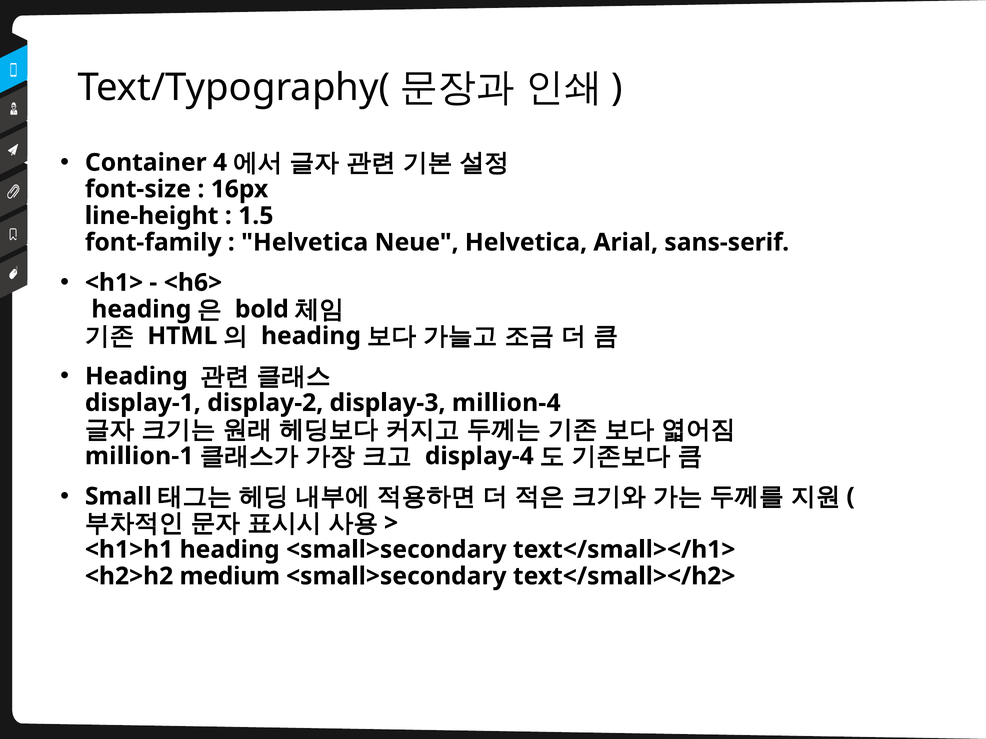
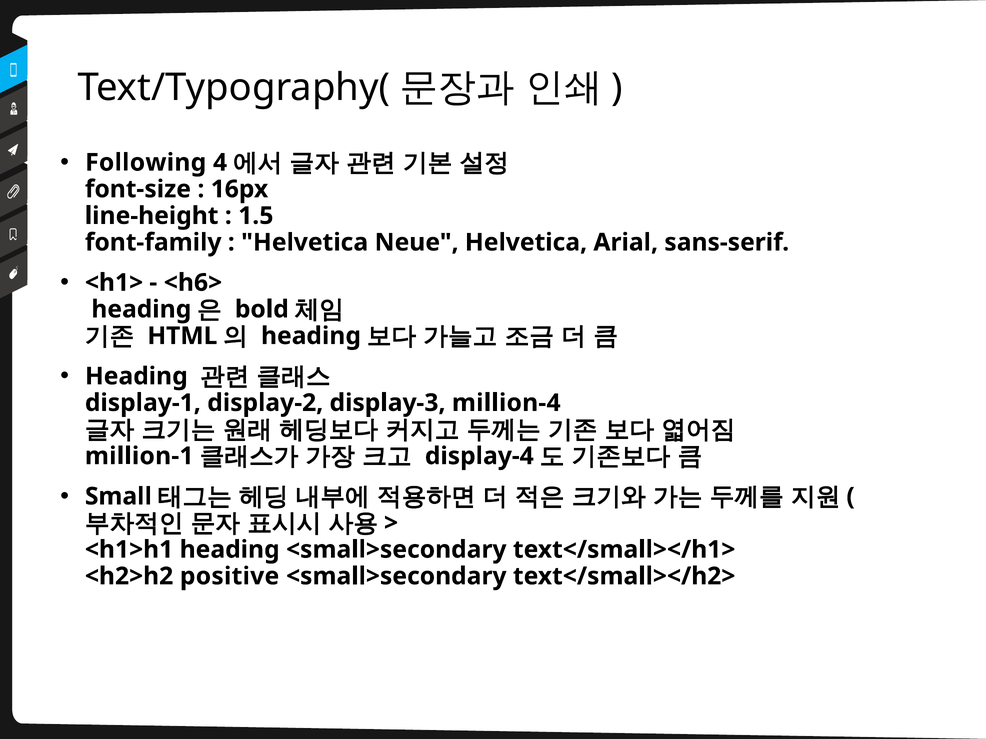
Container: Container -> Following (146, 163)
medium: medium -> positive (230, 577)
